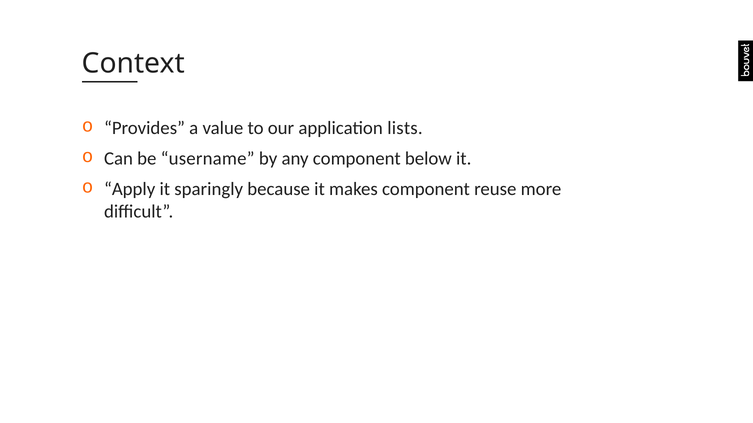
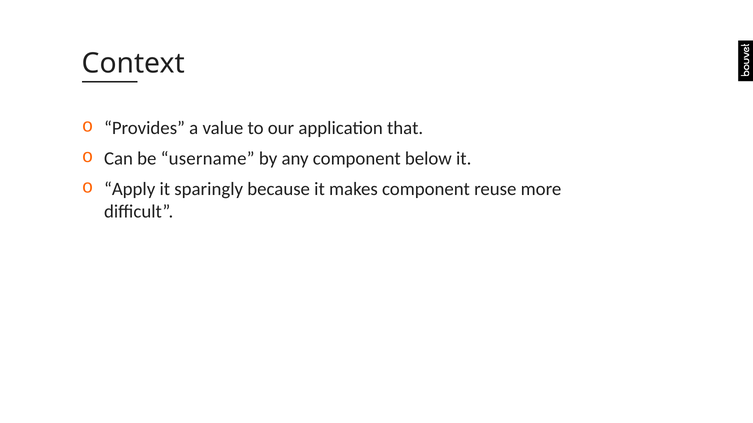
lists: lists -> that (405, 128)
